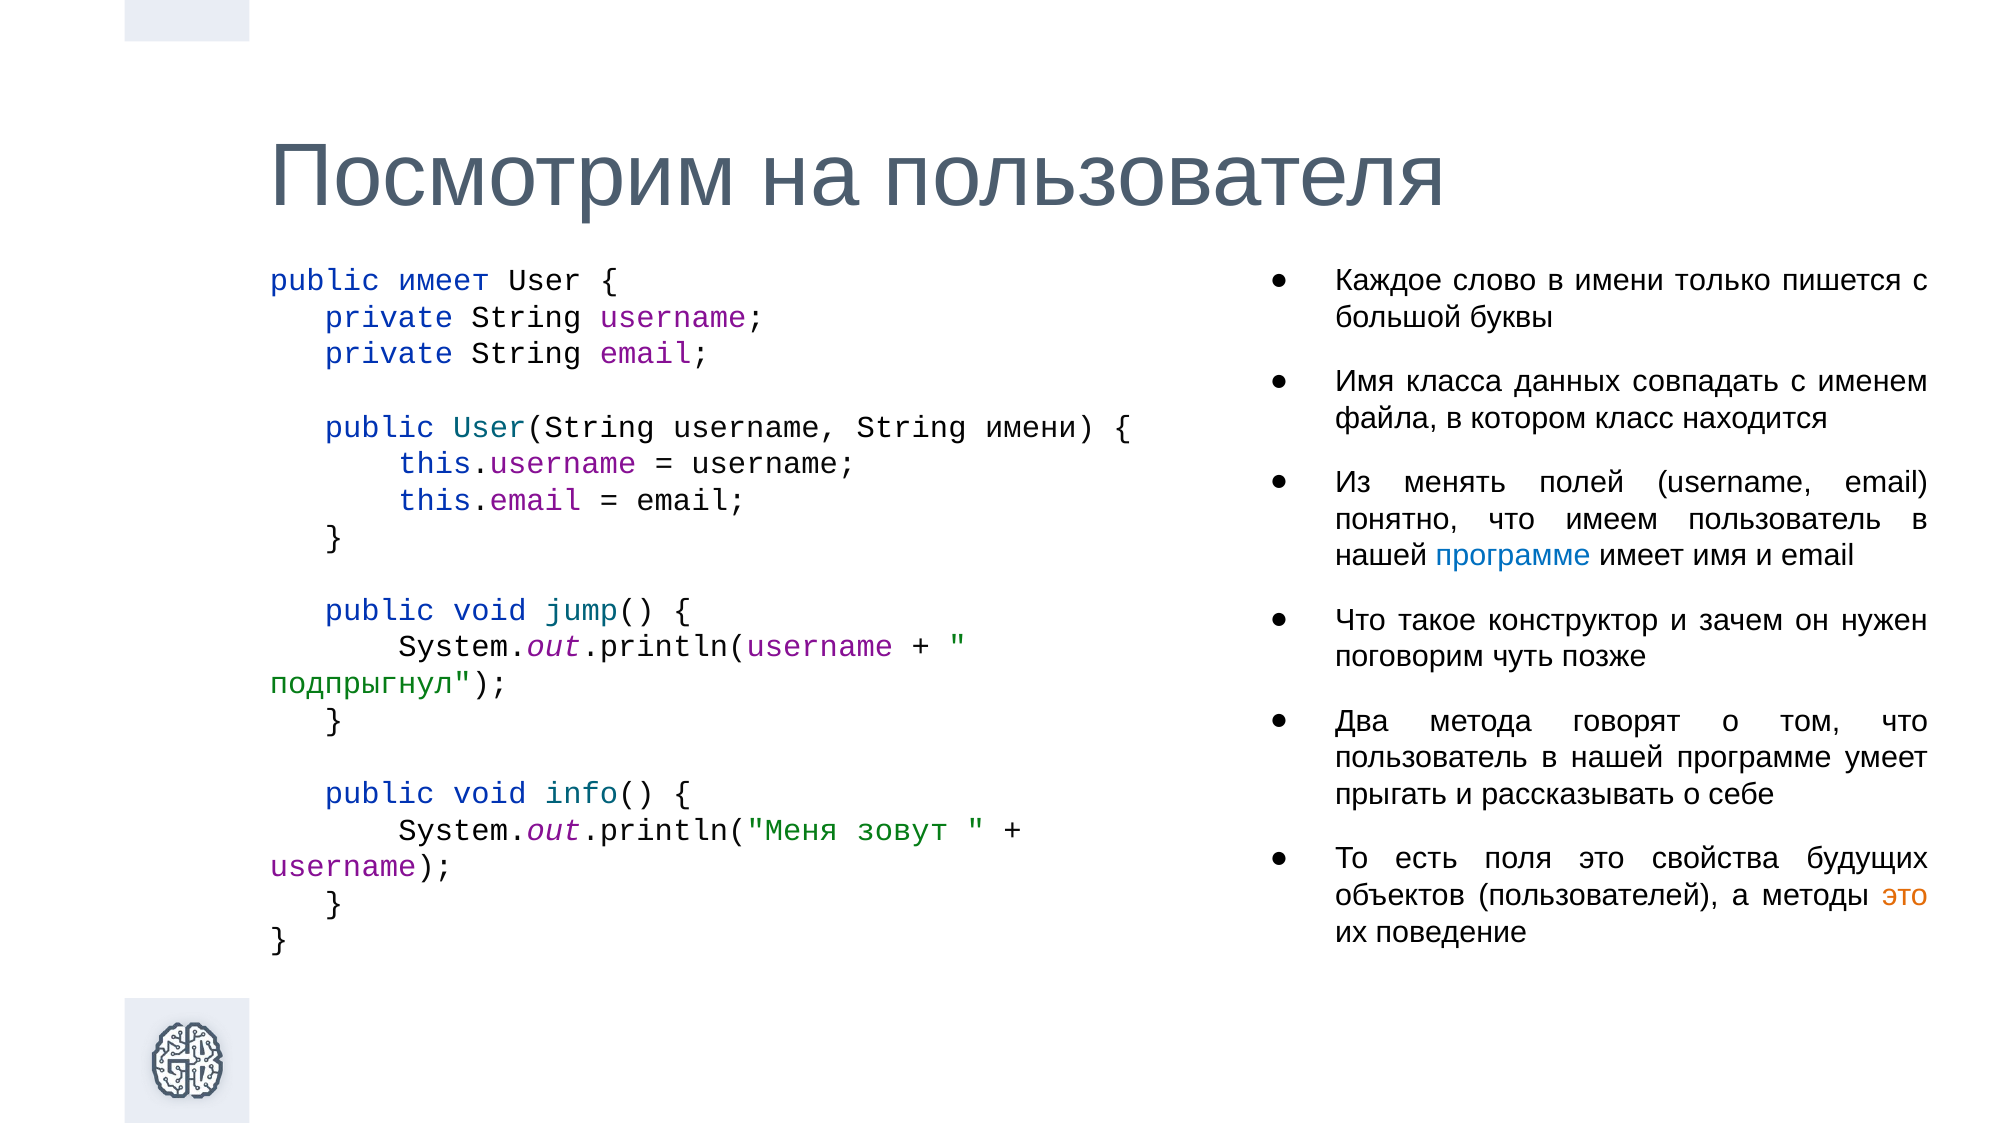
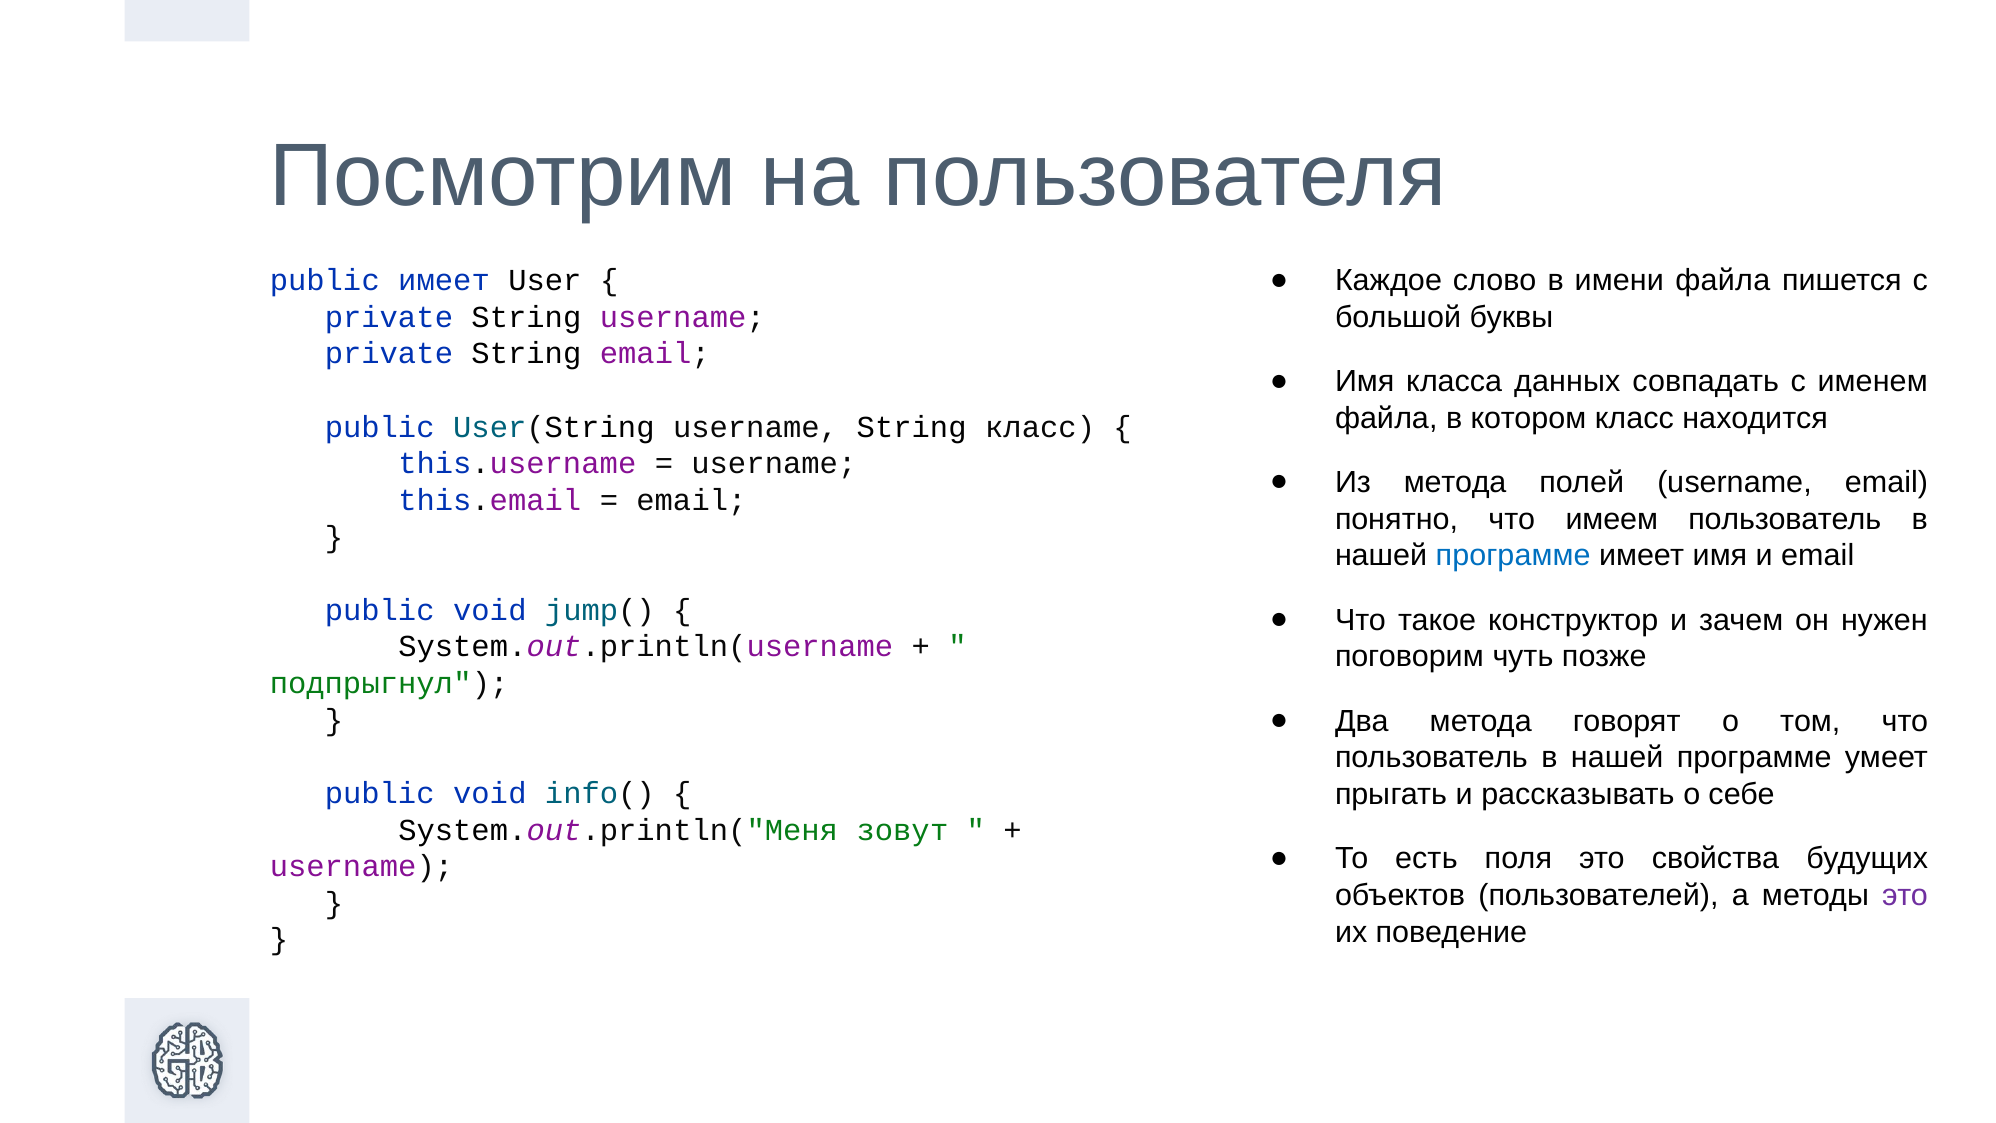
имени только: только -> файла (1723, 281)
String имени: имени -> класс (1040, 427)
Из менять: менять -> метода (1455, 483)
это colour: orange -> purple (1905, 895)
